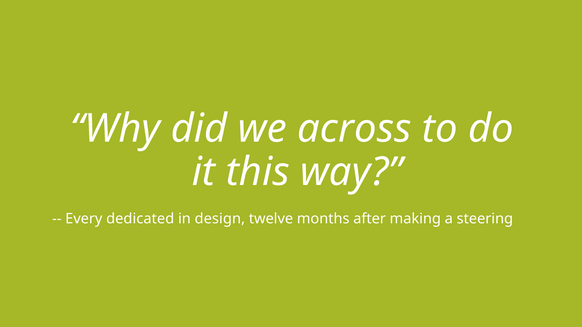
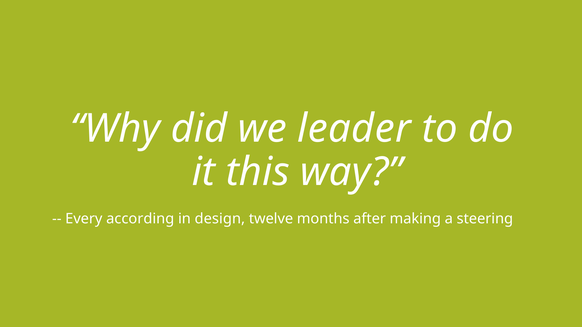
across: across -> leader (354, 129)
dedicated: dedicated -> according (140, 219)
